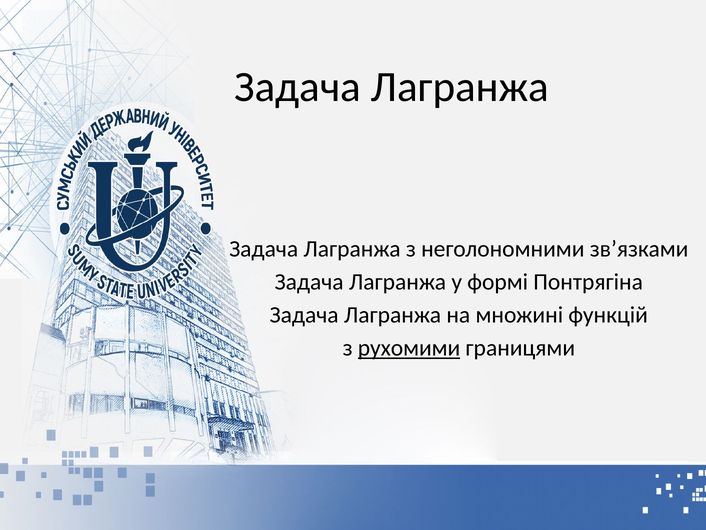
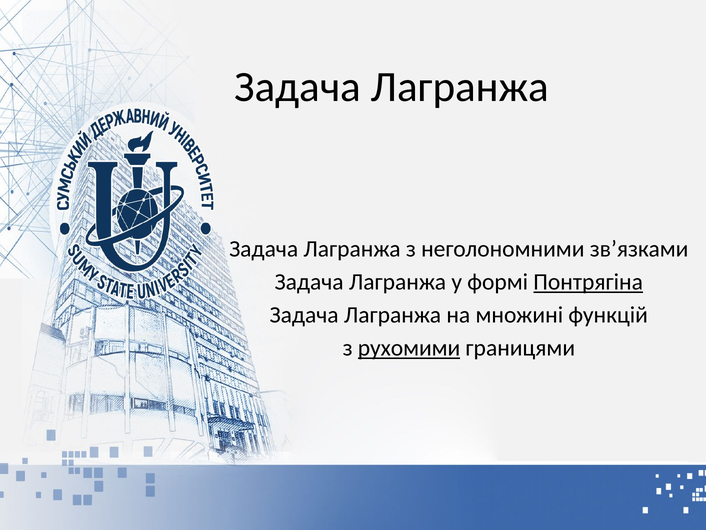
Понтрягіна underline: none -> present (588, 282)
